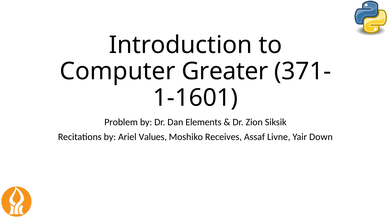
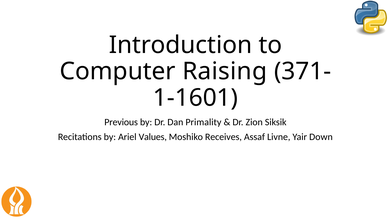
Greater: Greater -> Raising (225, 71)
Problem: Problem -> Previous (121, 122)
Elements: Elements -> Primality (203, 122)
